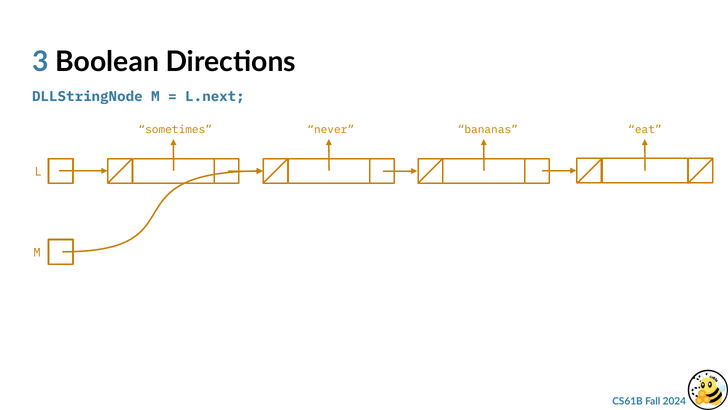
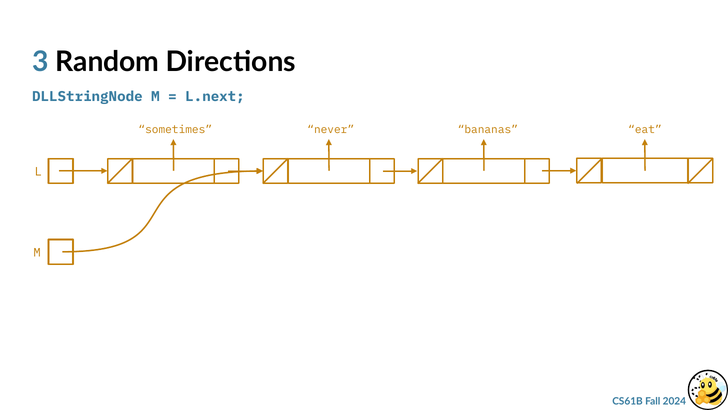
Boolean: Boolean -> Random (107, 62)
